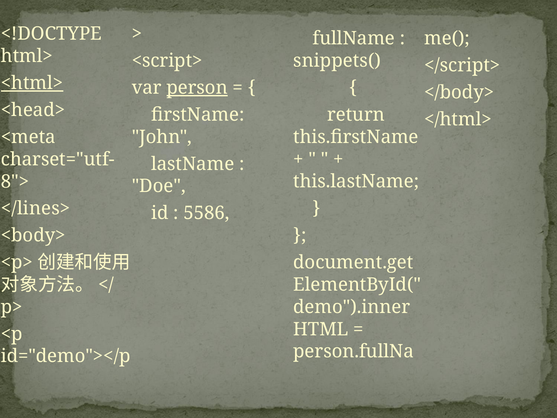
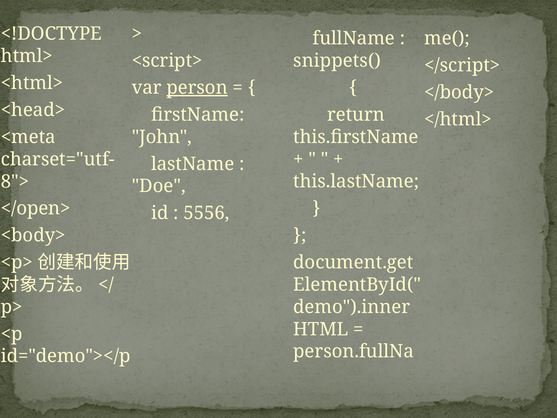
<html> underline: present -> none (32, 83)
</lines>: </lines> -> </open> (36, 208)
5586: 5586 -> 5556 (206, 213)
